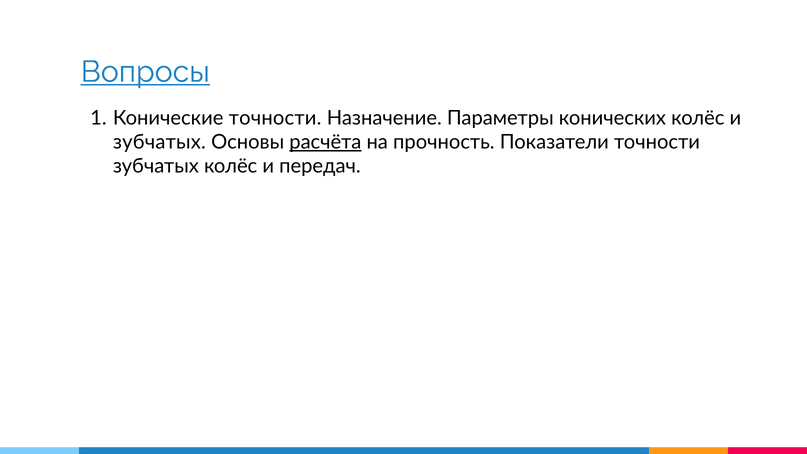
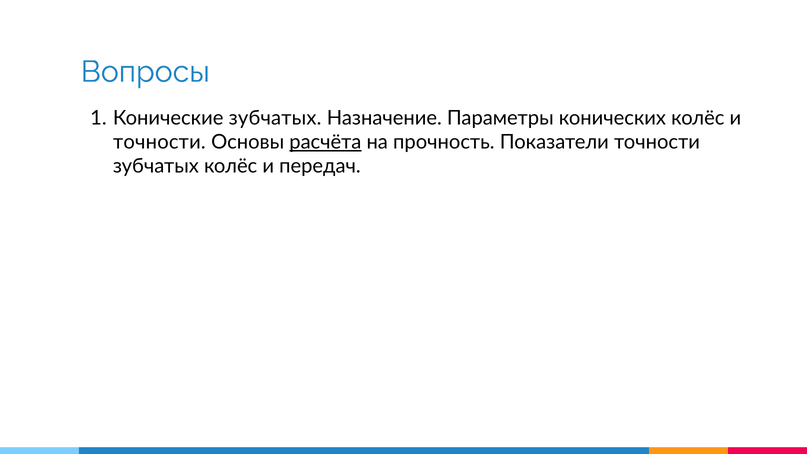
Вопросы underline: present -> none (145, 72)
Конические точности: точности -> зубчатых (275, 118)
зубчатых: зубчатых -> точности (159, 142)
